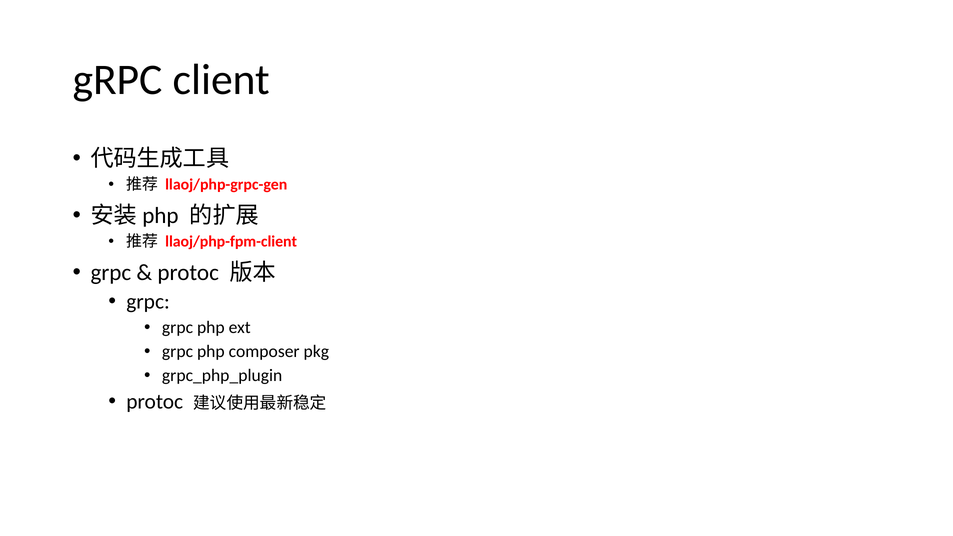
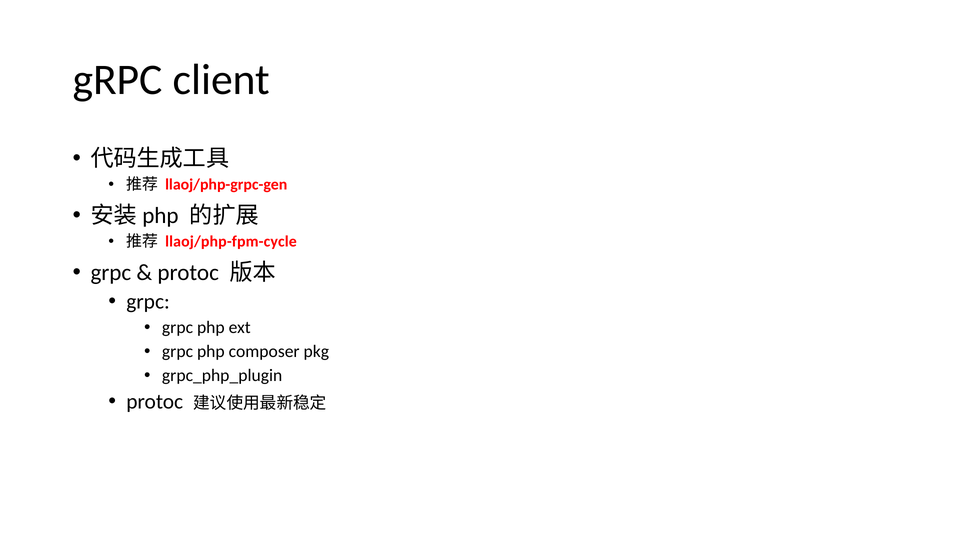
llaoj/php-fpm-client: llaoj/php-fpm-client -> llaoj/php-fpm-cycle (231, 242)
